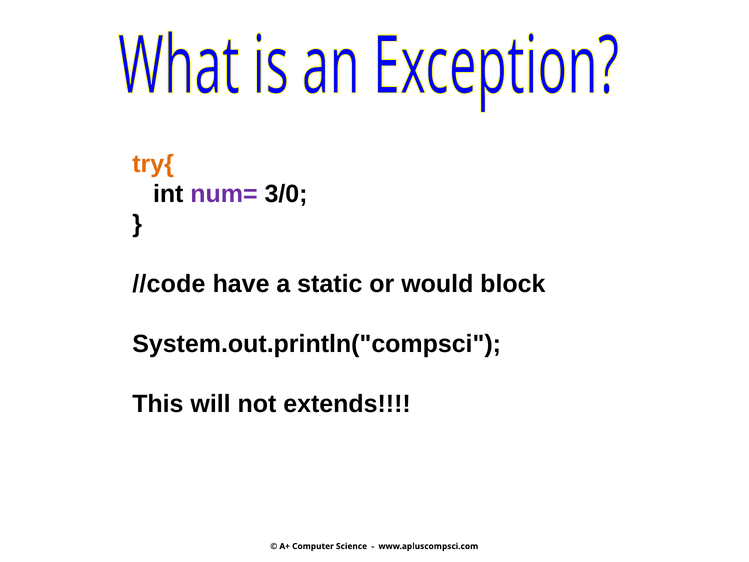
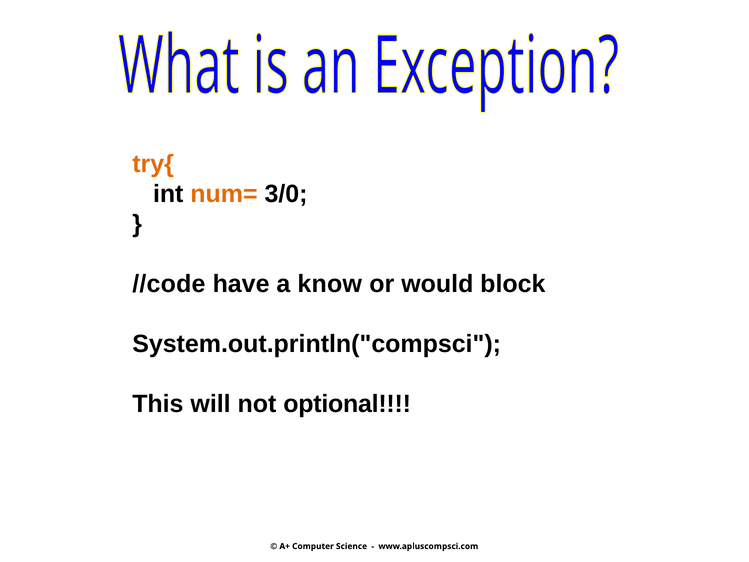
num= colour: purple -> orange (224, 194)
static: static -> know (330, 284)
extends: extends -> optional (347, 404)
